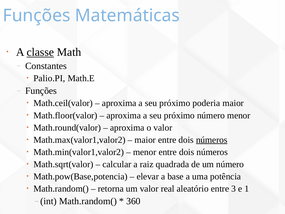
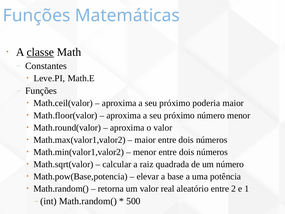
Palio.PI: Palio.PI -> Leve.PI (49, 78)
números underline: present -> none (212, 140)
3: 3 -> 2 (234, 189)
360: 360 -> 500 (133, 201)
